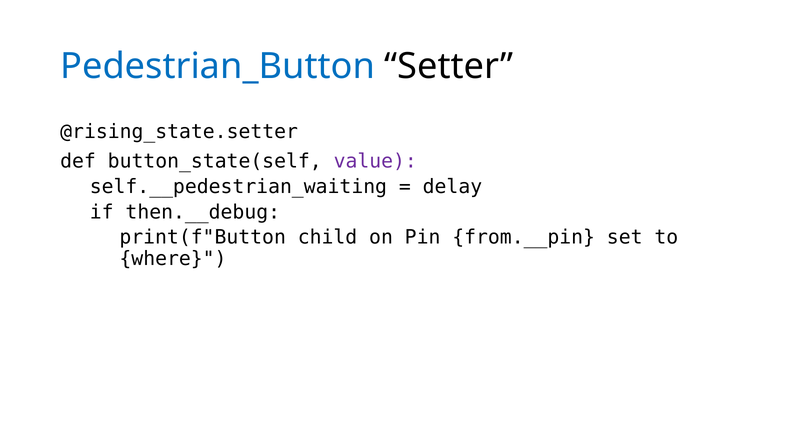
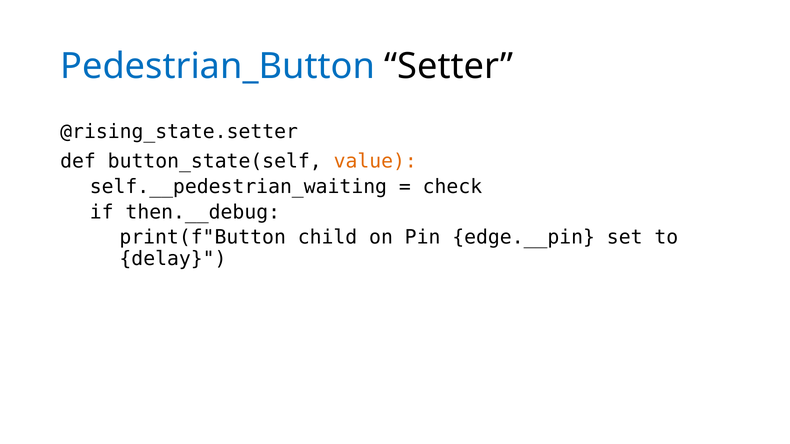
value colour: purple -> orange (375, 161)
delay: delay -> check (452, 187)
from.__pin: from.__pin -> edge.__pin (524, 238)
where: where -> delay (173, 259)
